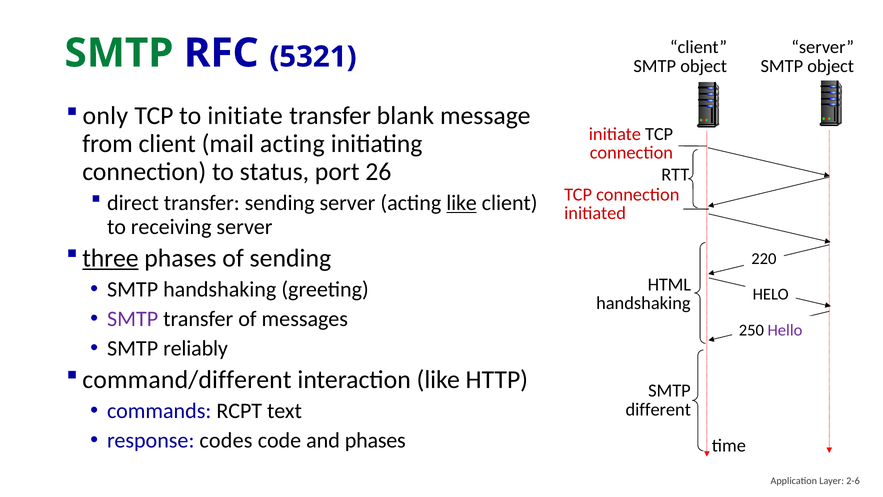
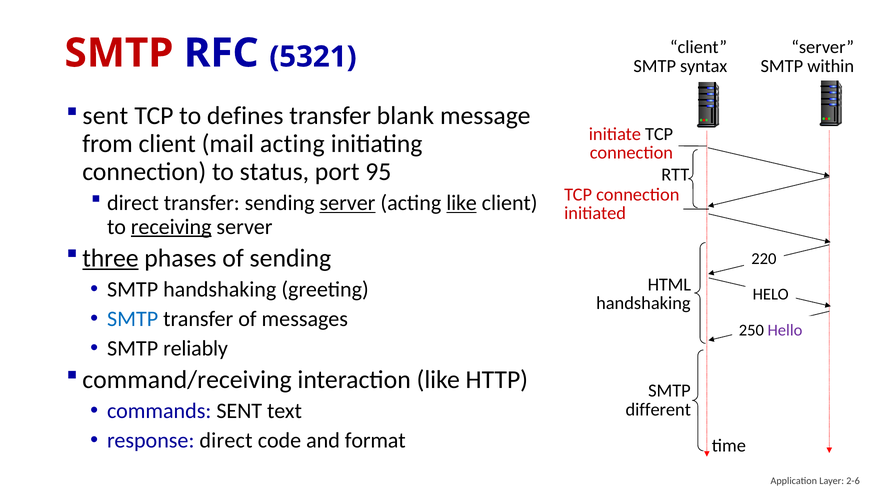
SMTP colour: green -> red (119, 53)
object: object -> syntax (704, 66)
object: object -> within (831, 66)
only: only -> sent (105, 116)
to initiate: initiate -> defines (245, 116)
26: 26 -> 95 (378, 171)
server underline: none -> present (347, 203)
receiving underline: none -> present (171, 227)
SMTP colour: purple -> blue (133, 319)
command/different: command/different -> command/receiving (187, 379)
commands RCPT: RCPT -> SENT (239, 411)
response codes: codes -> direct (226, 440)
and phases: phases -> format (375, 440)
